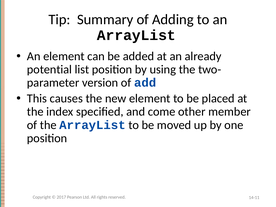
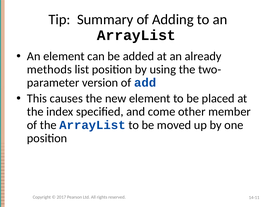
potential: potential -> methods (49, 69)
